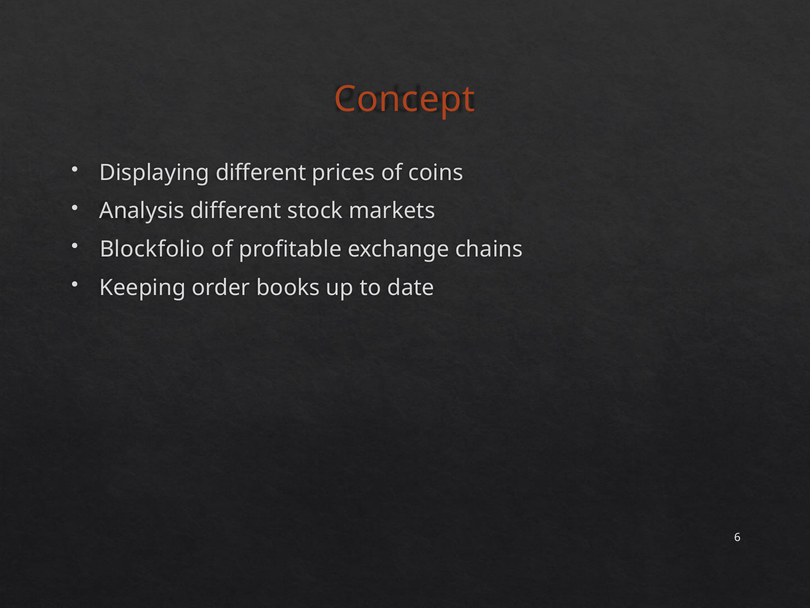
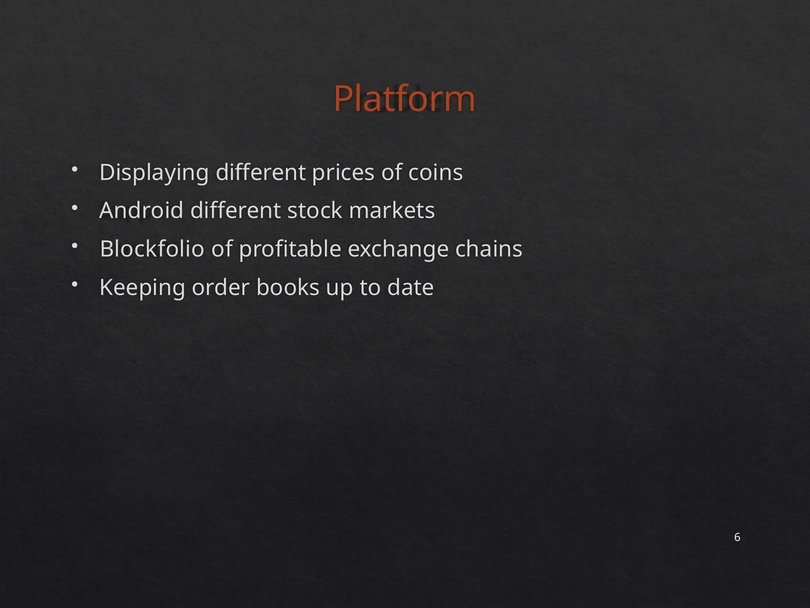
Concept: Concept -> Platform (405, 99)
Analysis: Analysis -> Android (142, 211)
